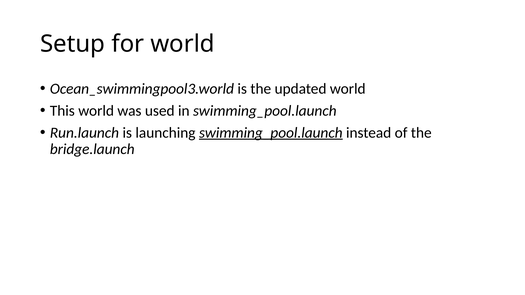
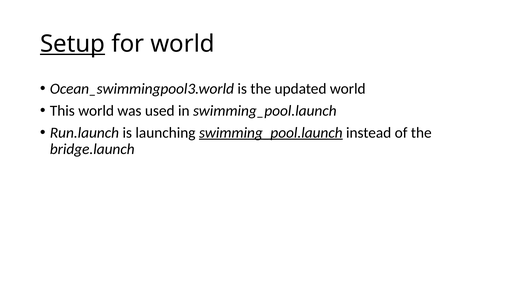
Setup underline: none -> present (73, 44)
